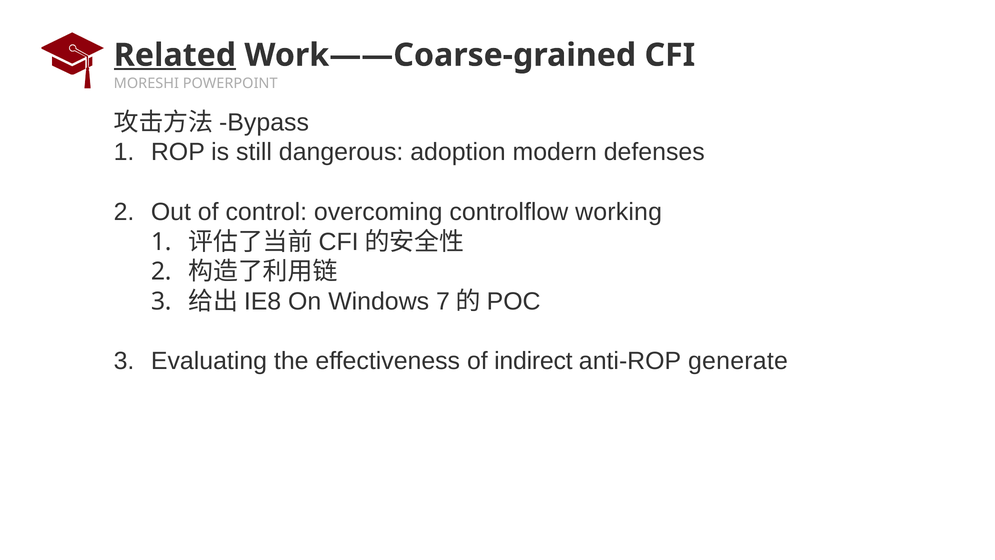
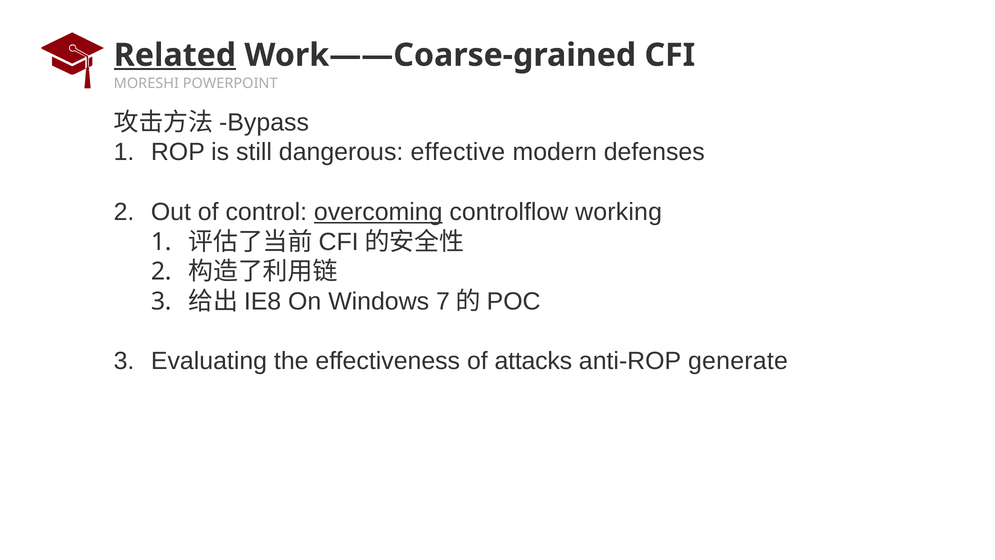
adoption: adoption -> effective (458, 152)
overcoming underline: none -> present (378, 212)
indirect: indirect -> attacks (533, 361)
